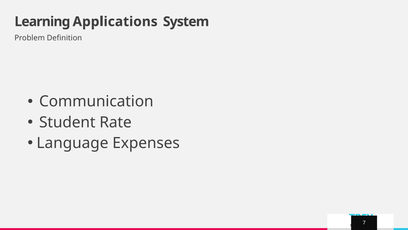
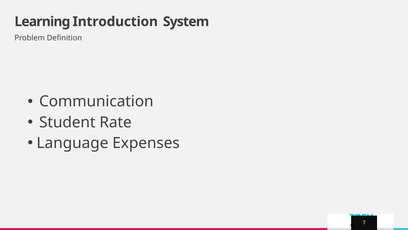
Applications: Applications -> Introduction (115, 22)
